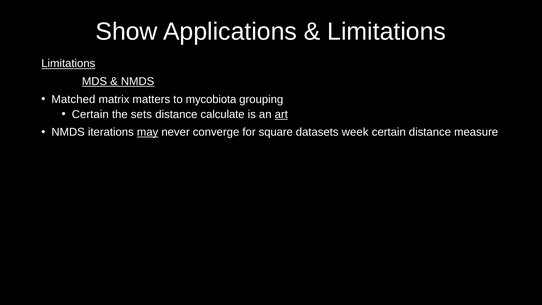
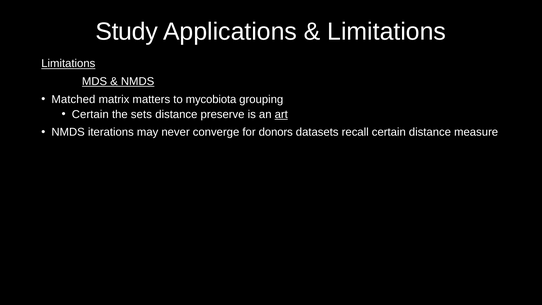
Show: Show -> Study (127, 32)
calculate: calculate -> preserve (223, 114)
may underline: present -> none (148, 132)
square: square -> donors (276, 132)
week: week -> recall (355, 132)
